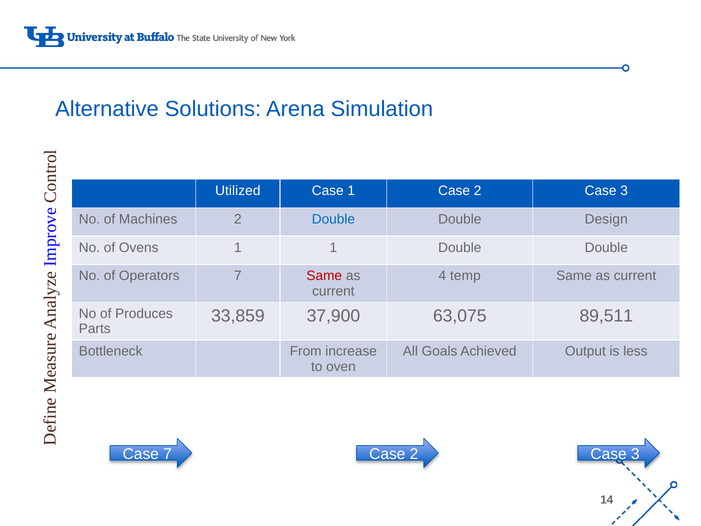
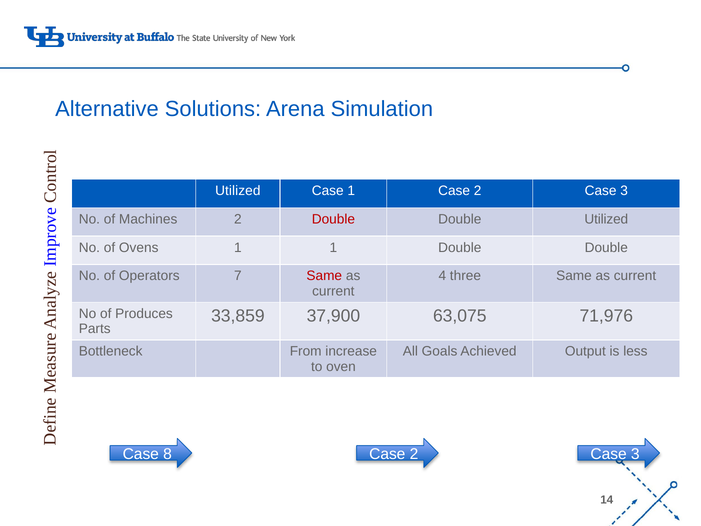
Double colour: blue -> red (333, 219)
Double Design: Design -> Utilized (606, 219)
temp: temp -> three (465, 276)
89,511: 89,511 -> 71,976 (606, 316)
Case 7: 7 -> 8 (167, 454)
